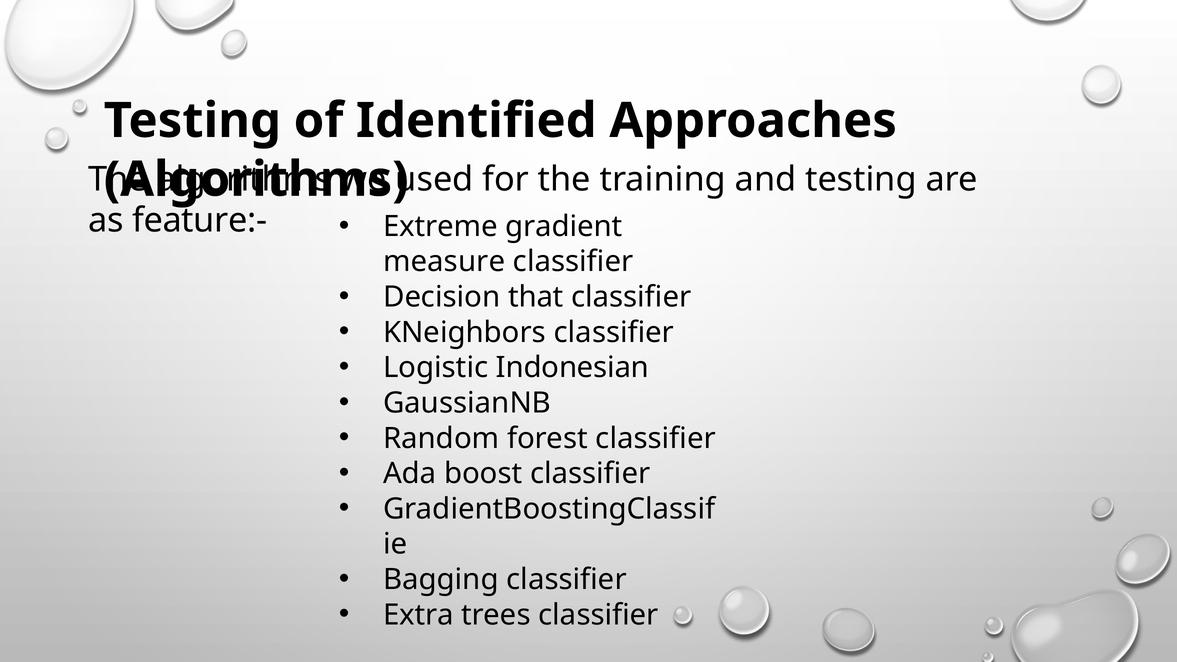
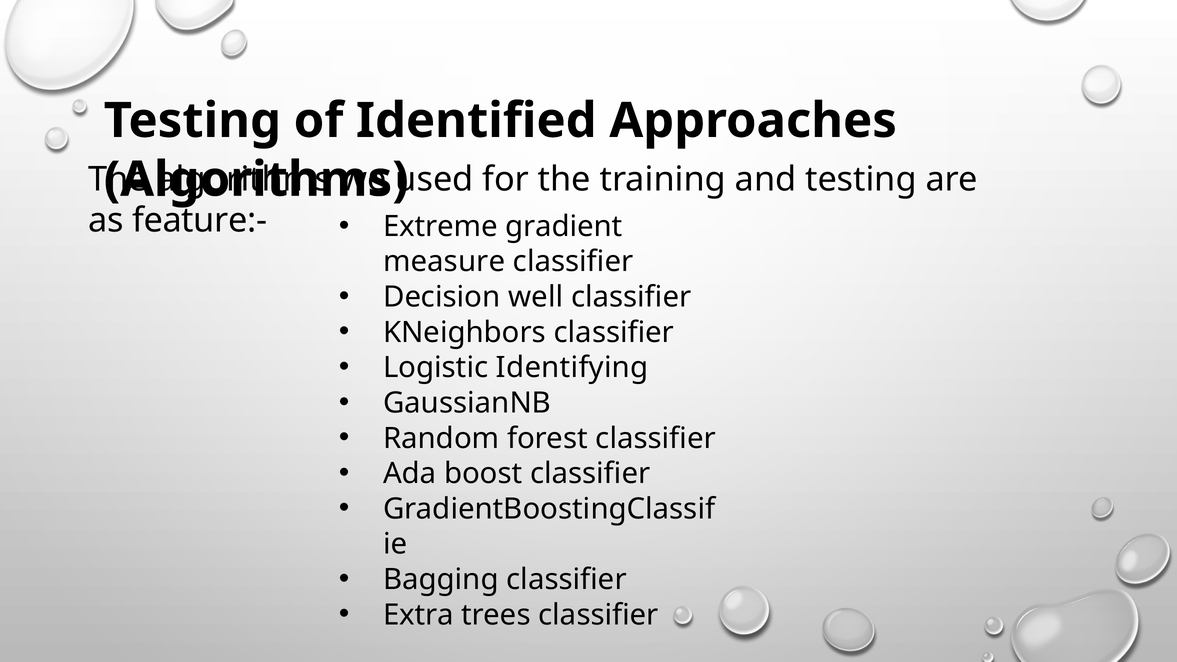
that: that -> well (536, 297)
Indonesian: Indonesian -> Identifying (572, 368)
